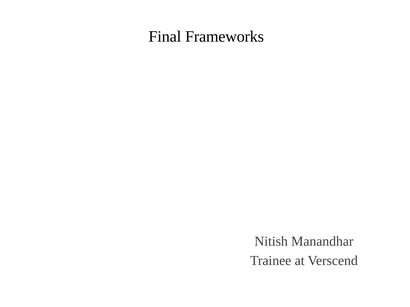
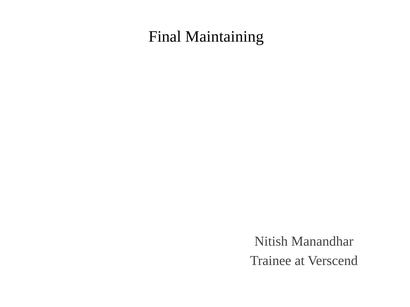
Frameworks: Frameworks -> Maintaining (224, 37)
